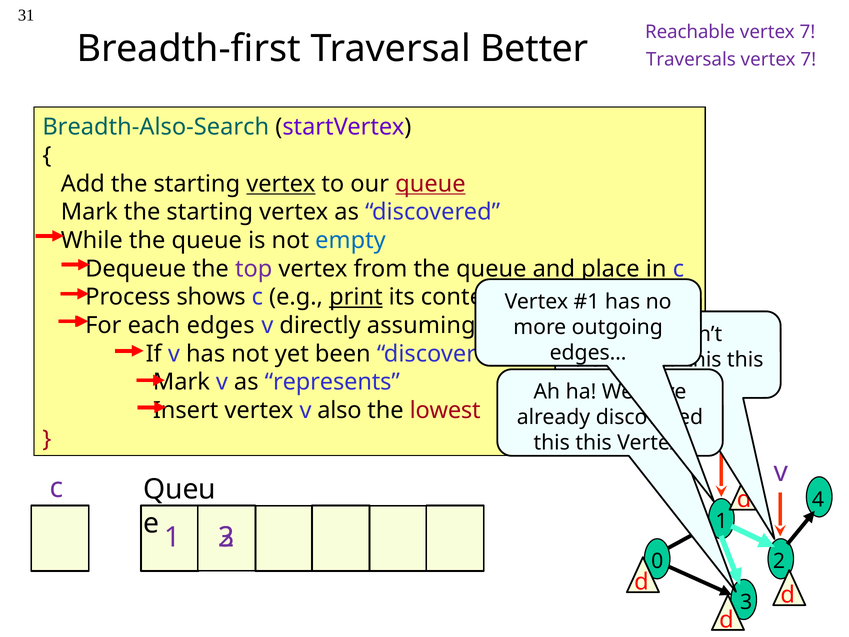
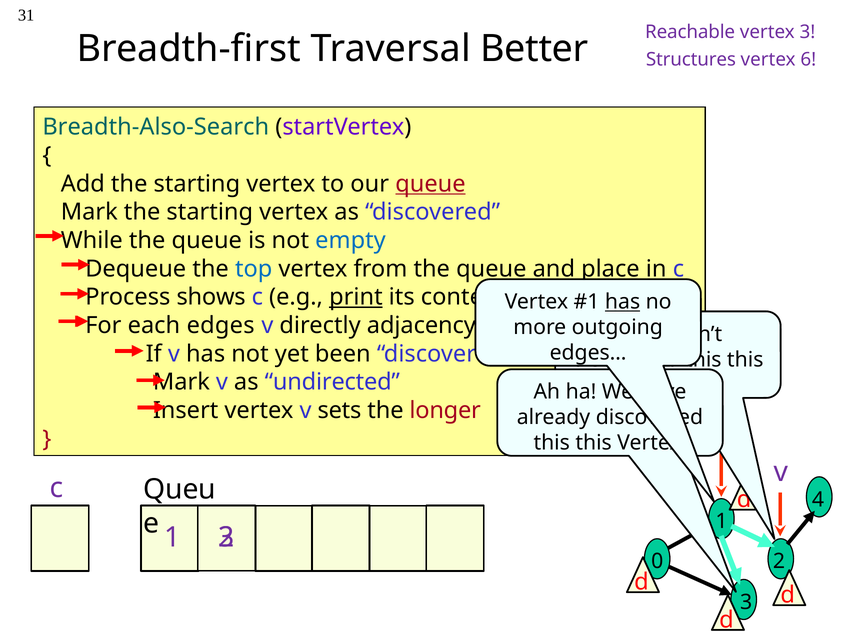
7: 7 -> 3 (807, 32)
Traversals: Traversals -> Structures (691, 59)
7: 7 -> 6 (808, 59)
vertex underline: present -> none (281, 184)
top colour: purple -> blue (254, 269)
has underline: none -> present (623, 302)
assuming: assuming -> adjacency (421, 325)
represents: represents -> undirected (332, 382)
also: also -> sets (339, 410)
lowest: lowest -> longer (445, 410)
